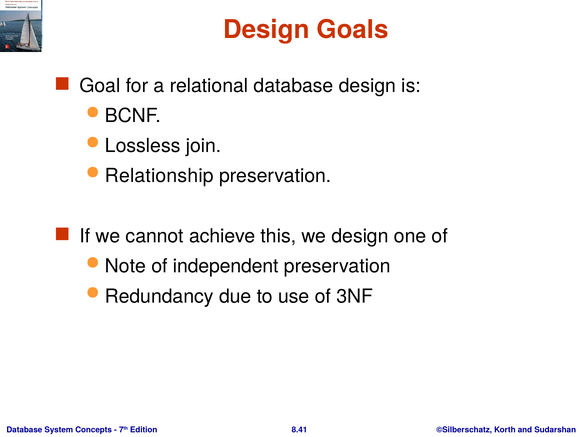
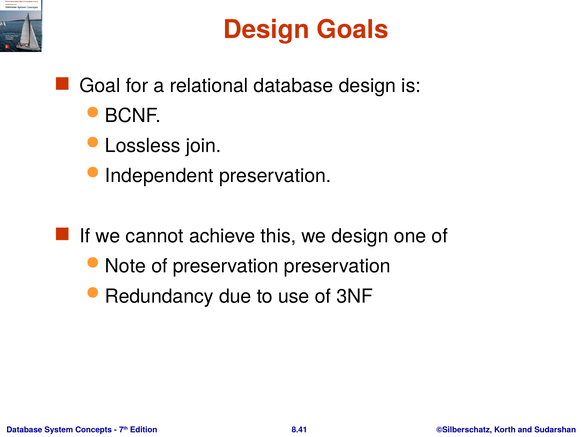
Relationship: Relationship -> Independent (159, 176)
of independent: independent -> preservation (226, 266)
